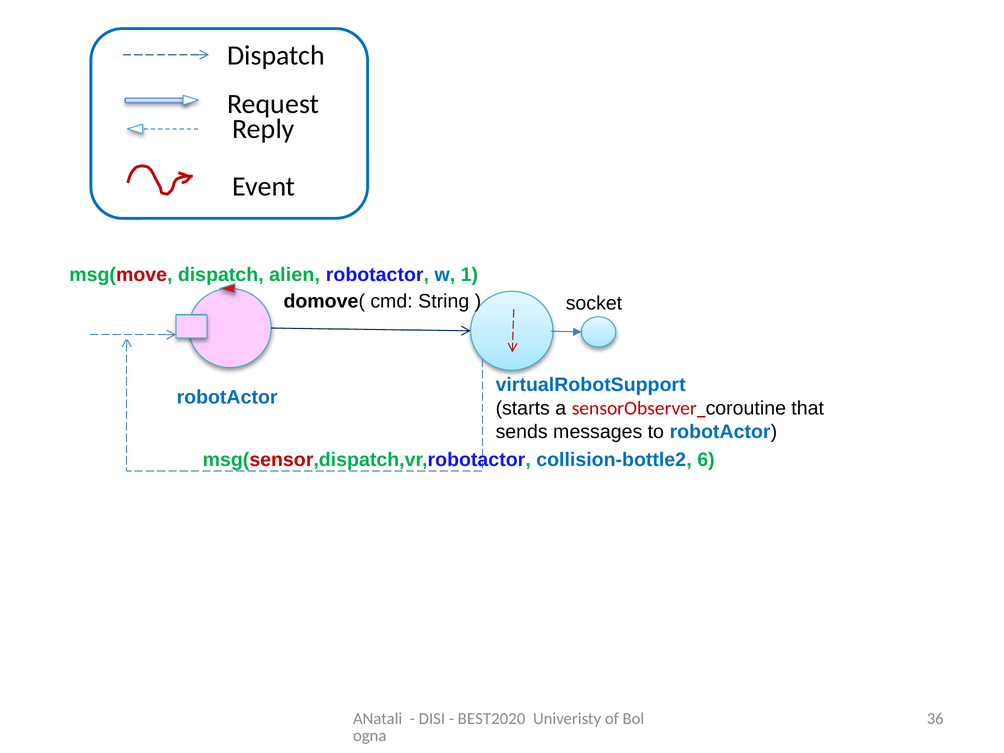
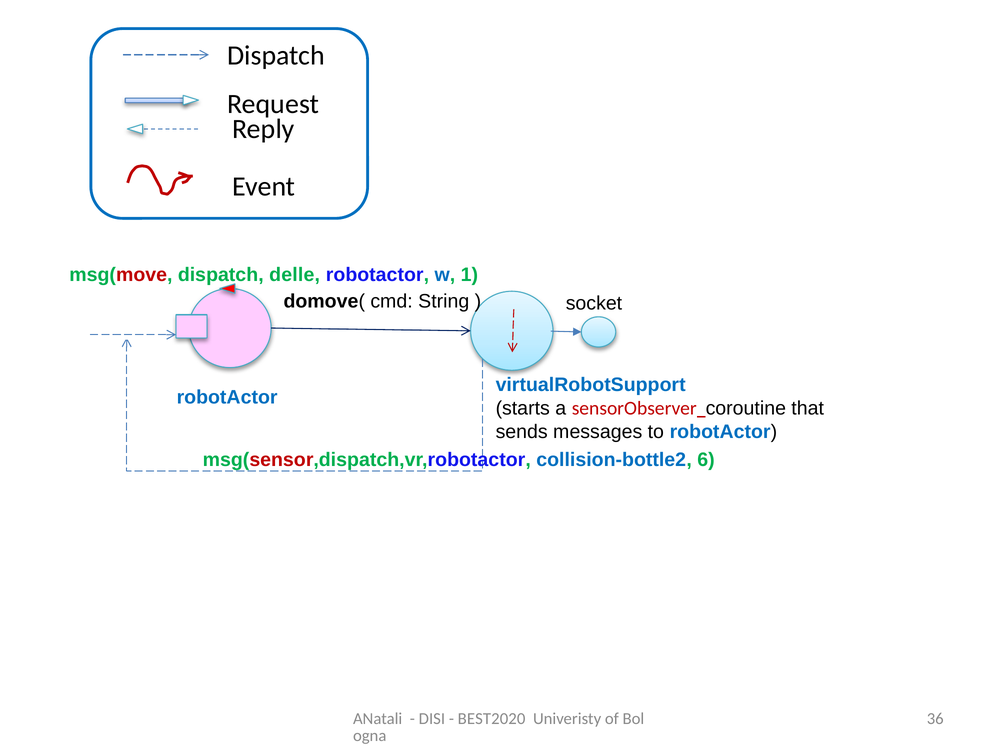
alien: alien -> delle (295, 275)
